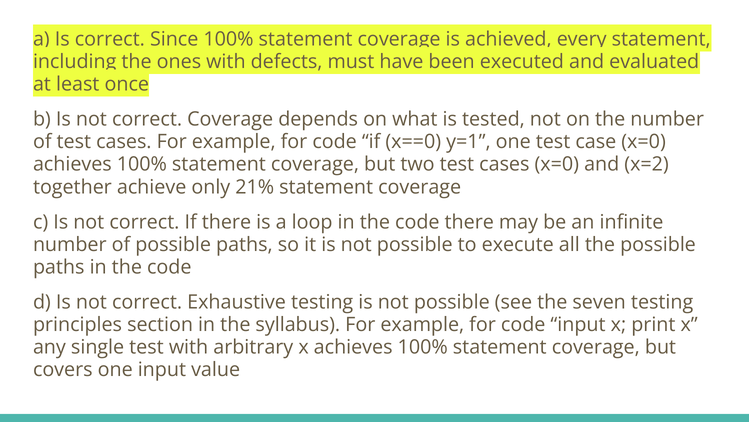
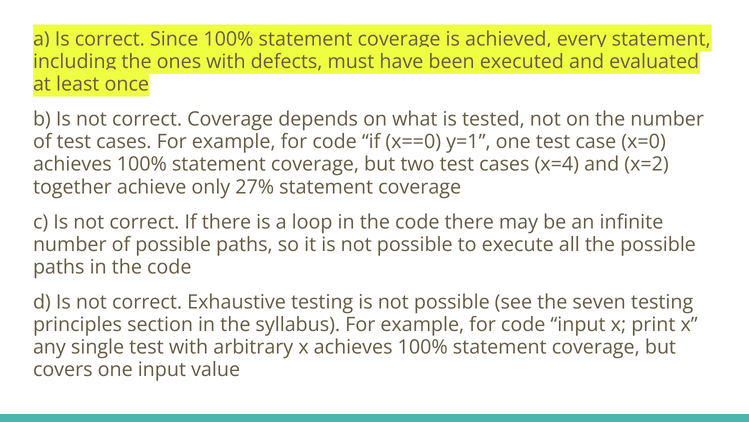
cases x=0: x=0 -> x=4 (557, 164)
21%: 21% -> 27% (255, 187)
